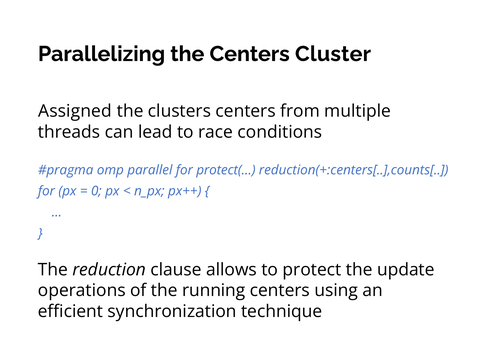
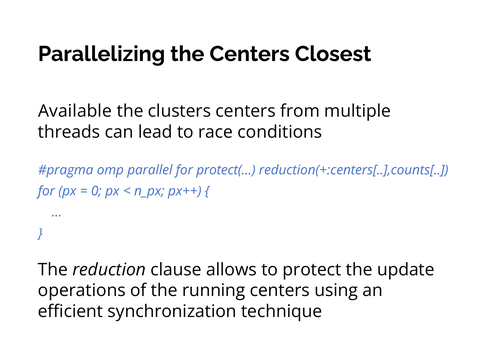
Cluster: Cluster -> Closest (333, 54)
Assigned: Assigned -> Available (75, 111)
